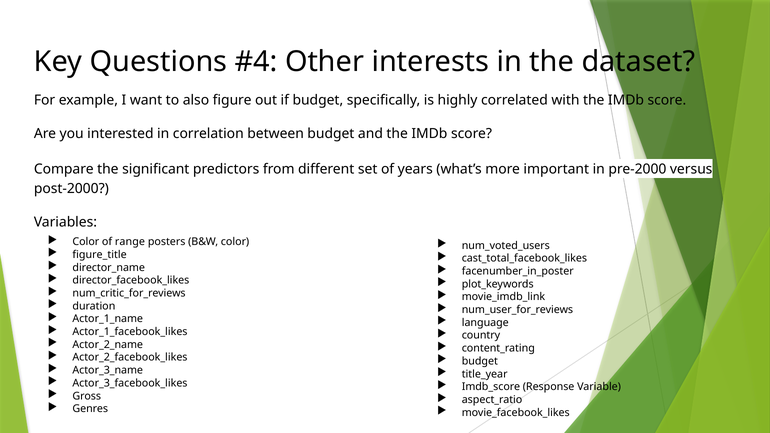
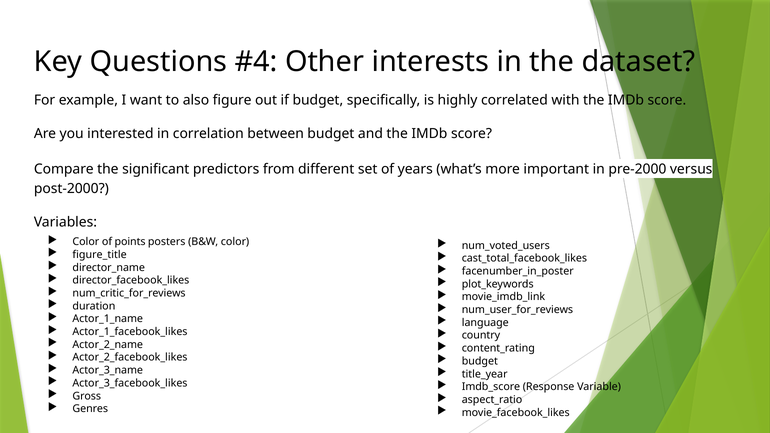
range: range -> points (130, 242)
